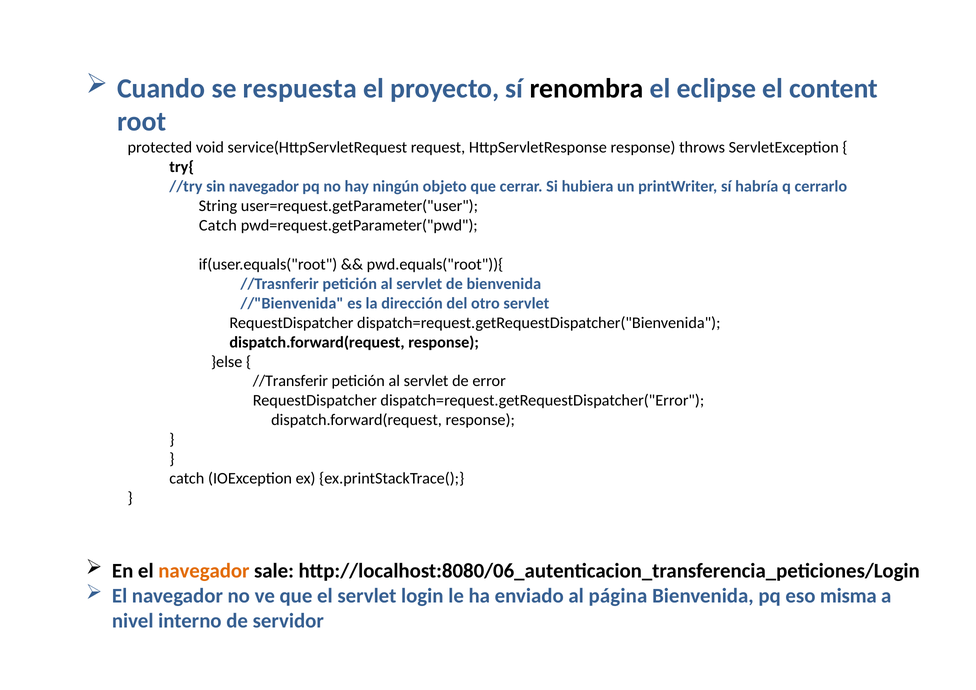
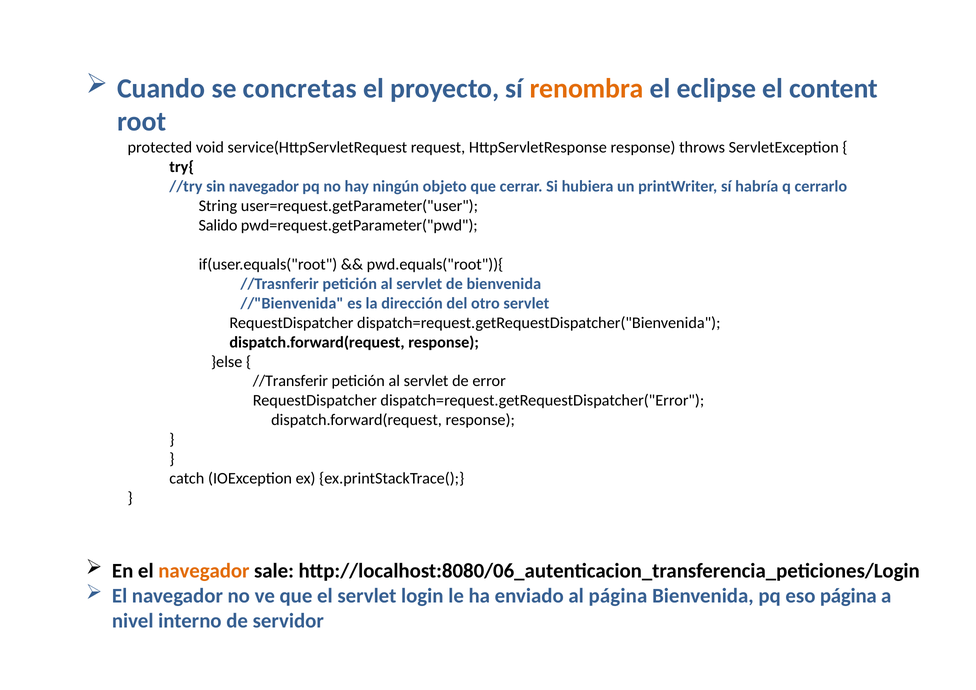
respuesta: respuesta -> concretas (300, 88)
renombra colour: black -> orange (587, 88)
Catch: Catch -> Salido (218, 225)
eso misma: misma -> página (848, 596)
